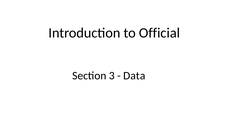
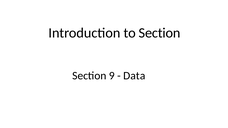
to Official: Official -> Section (160, 33)
3: 3 -> 9 (112, 76)
